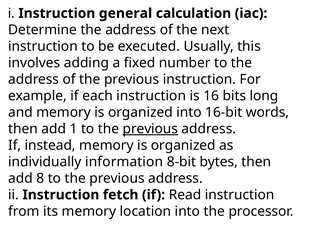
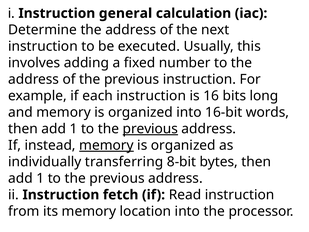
memory underline: none -> present (106, 145)
information: information -> transferring (124, 162)
8: 8 -> 1 (40, 178)
